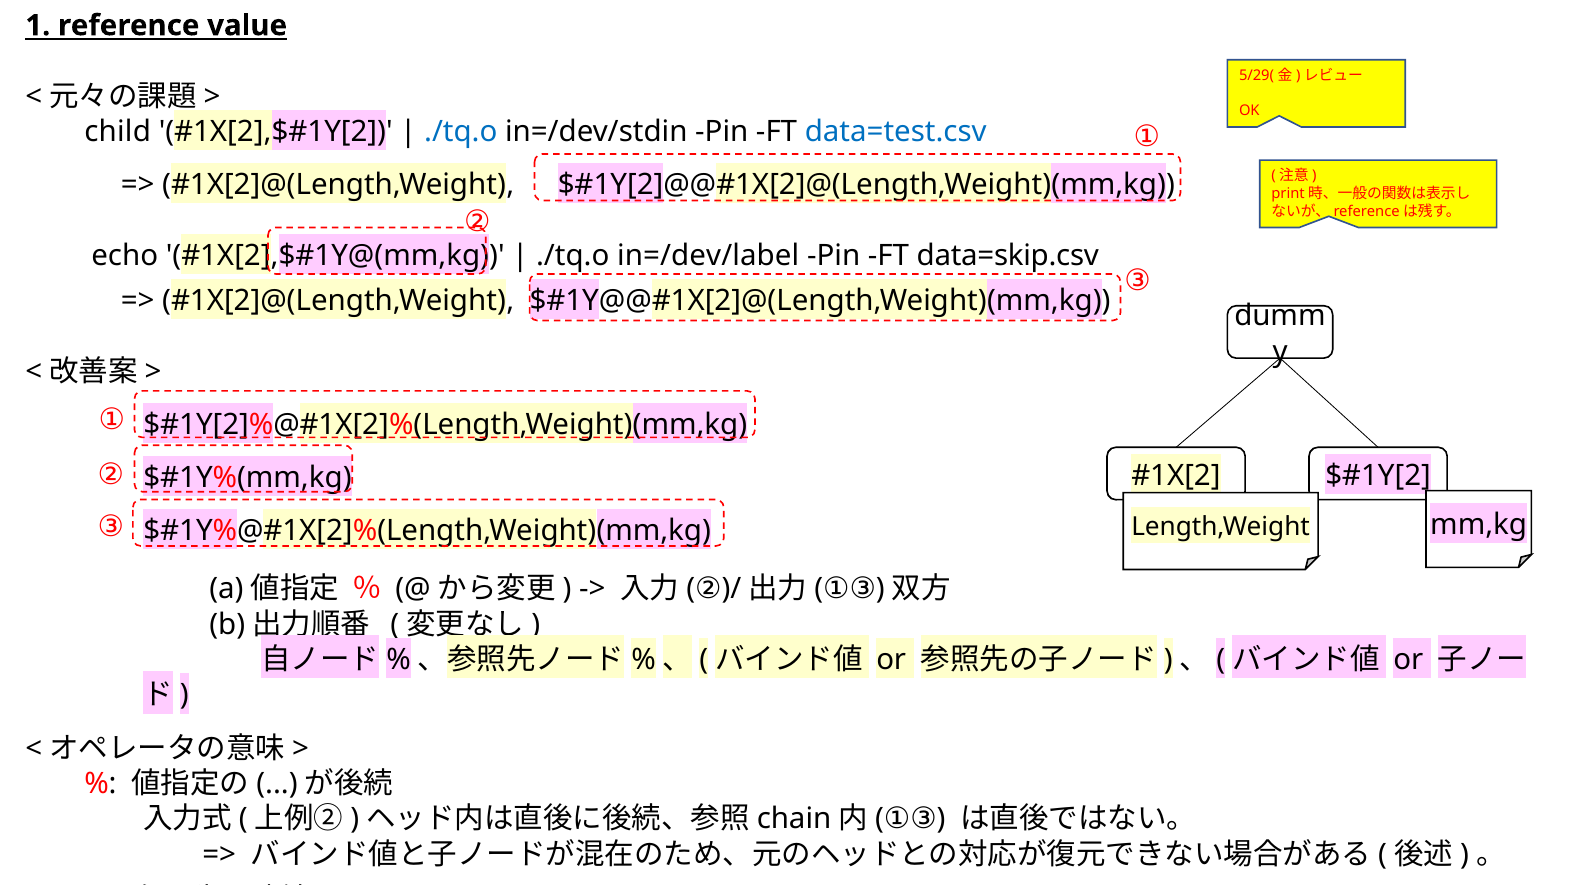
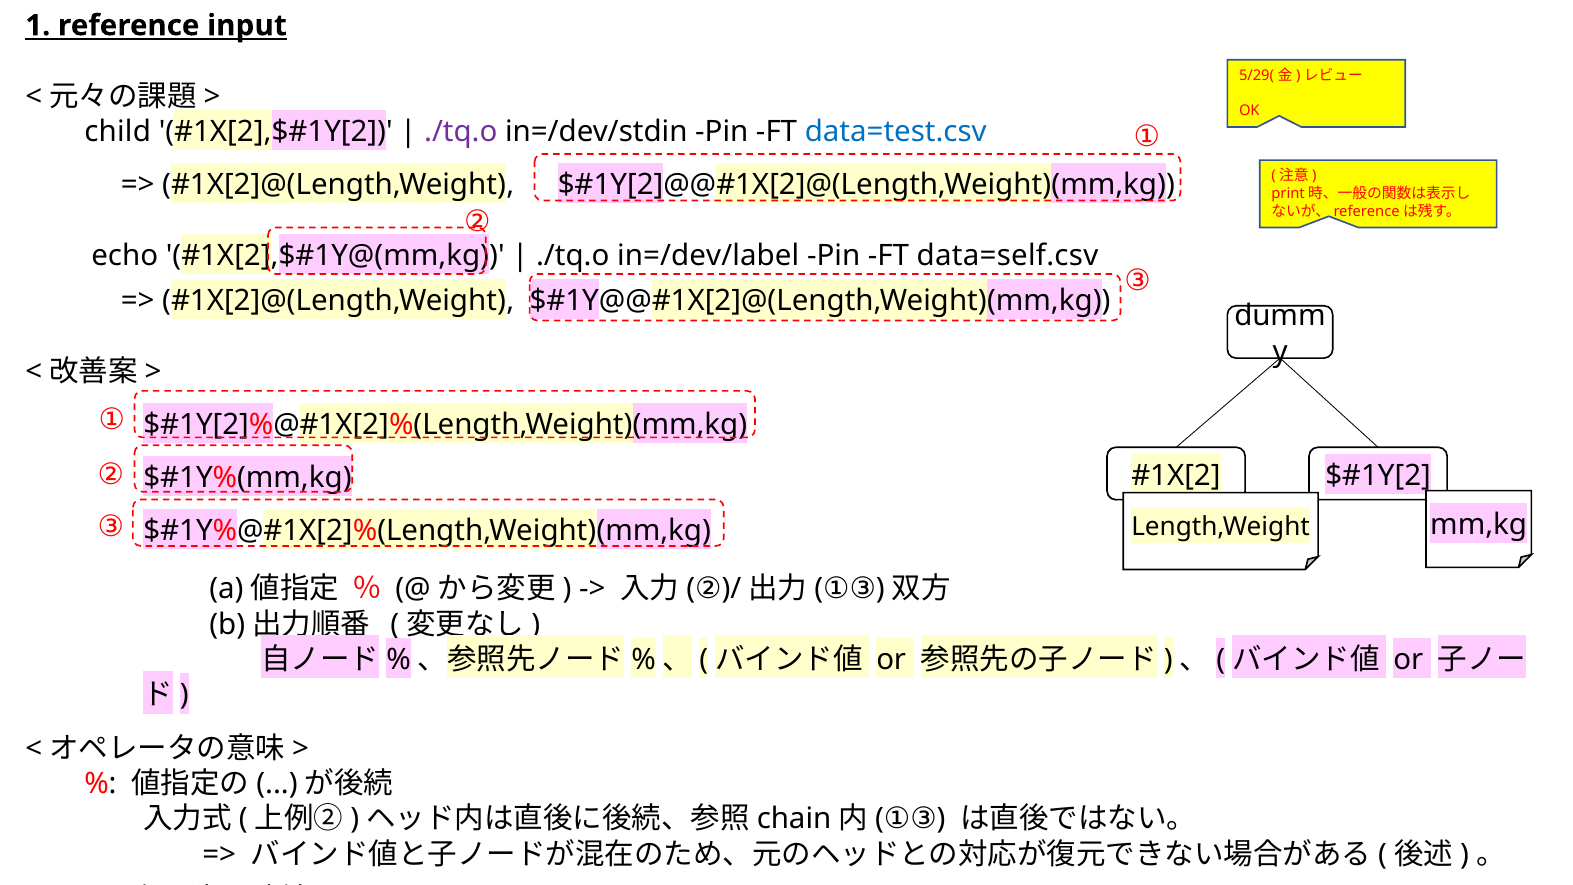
value: value -> input (247, 26)
./tq.o colour: blue -> purple (461, 132)
data=skip.csv: data=skip.csv -> data=self.csv (1008, 256)
